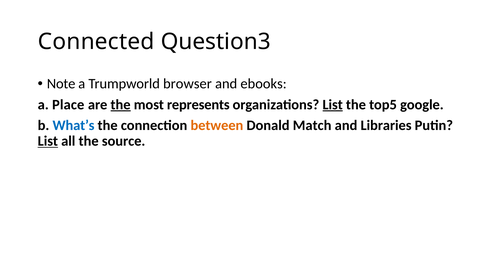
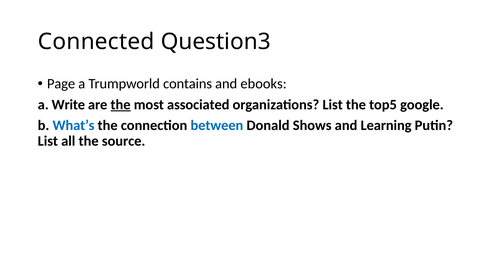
Note: Note -> Page (61, 84)
browser: browser -> contains (188, 84)
Place: Place -> Write (68, 104)
represents: represents -> associated (198, 104)
List underline: present -> none (333, 104)
between colour: orange -> blue (217, 125)
Match: Match -> Shows (312, 125)
Libraries: Libraries -> Learning (386, 125)
List underline: present -> none (48, 141)
